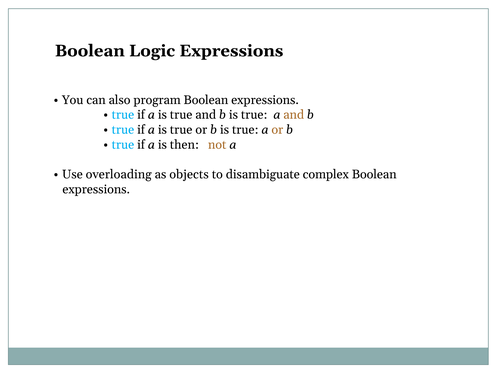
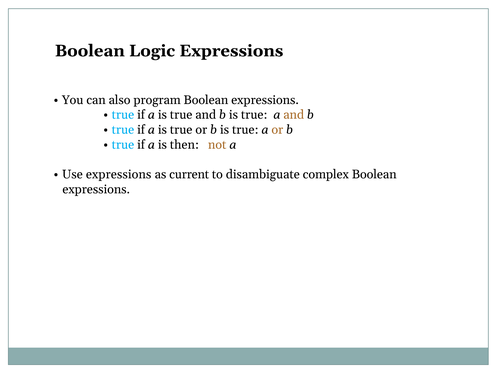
Use overloading: overloading -> expressions (119, 174)
objects: objects -> current (189, 174)
